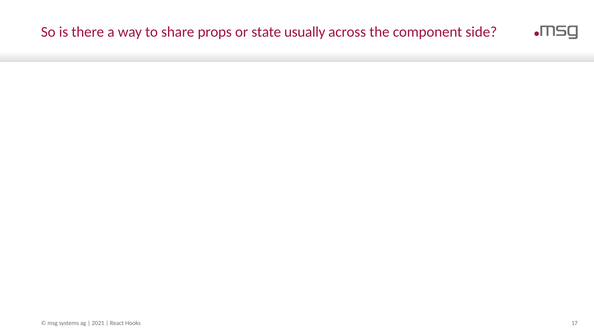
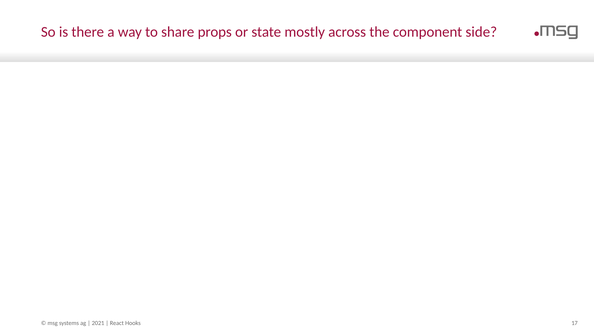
usually: usually -> mostly (305, 32)
